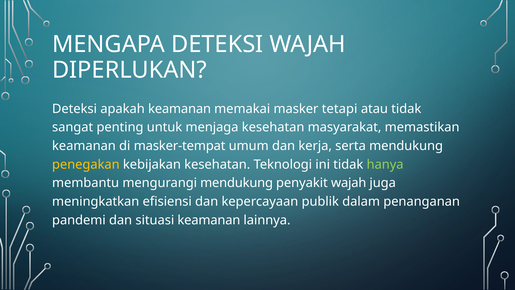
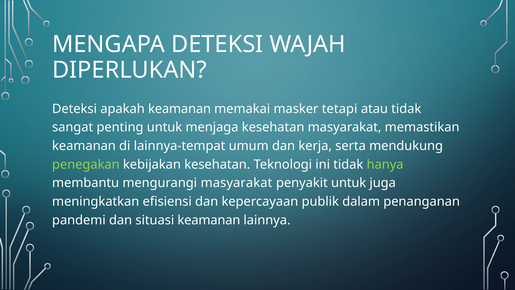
masker-tempat: masker-tempat -> lainnya-tempat (180, 146)
penegakan colour: yellow -> light green (86, 164)
mengurangi mendukung: mendukung -> masyarakat (236, 183)
penyakit wajah: wajah -> untuk (349, 183)
